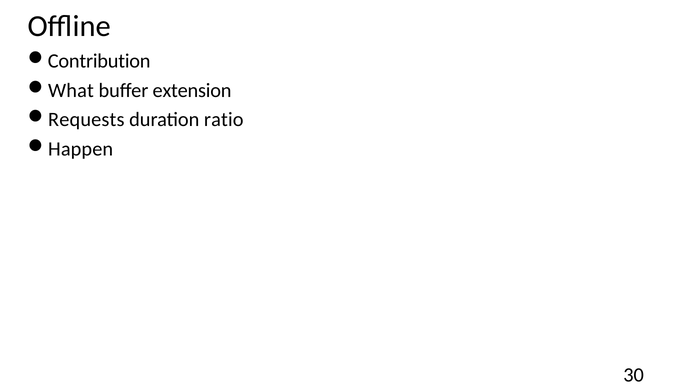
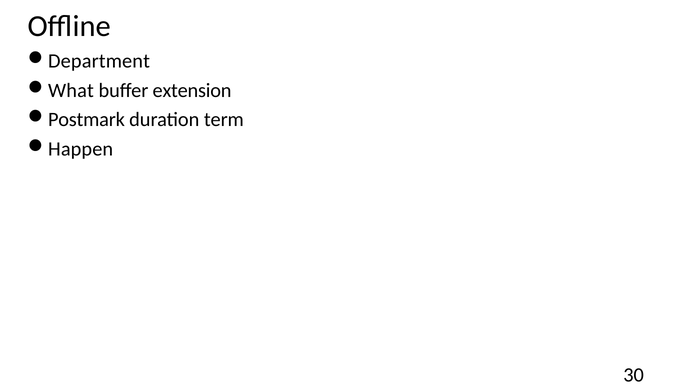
Contribution: Contribution -> Department (99, 61)
Requests: Requests -> Postmark (86, 120)
ratio: ratio -> term (224, 120)
